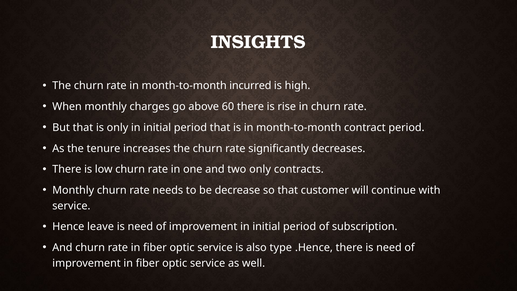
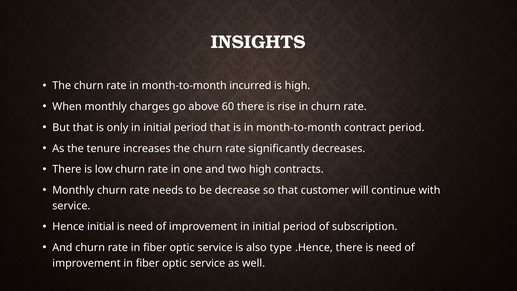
two only: only -> high (260, 169)
Hence leave: leave -> initial (101, 227)
